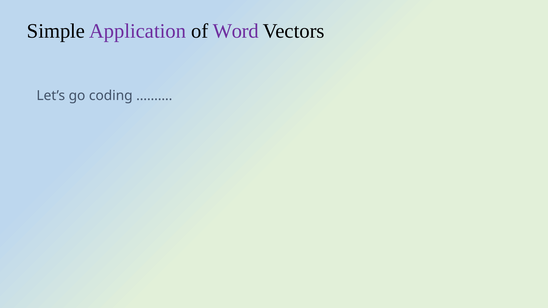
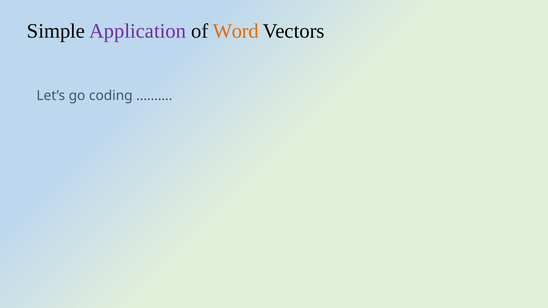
Word colour: purple -> orange (236, 31)
